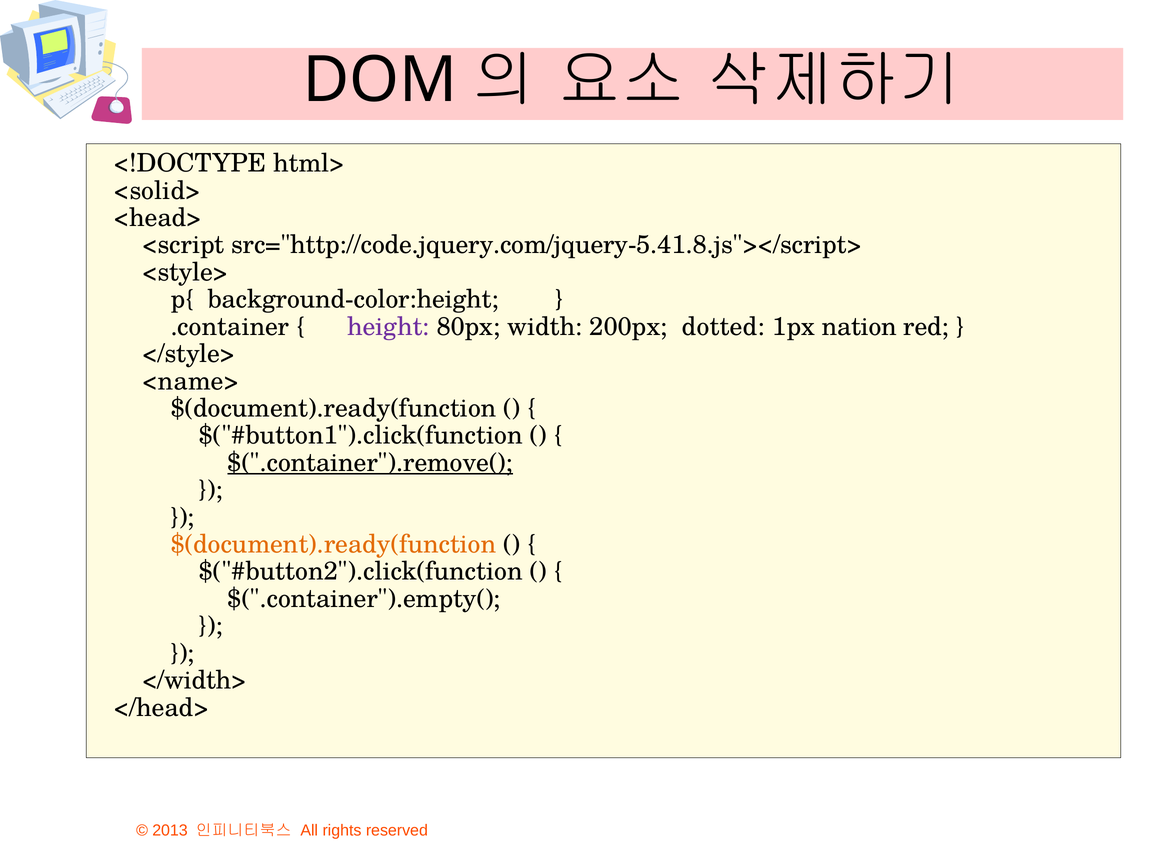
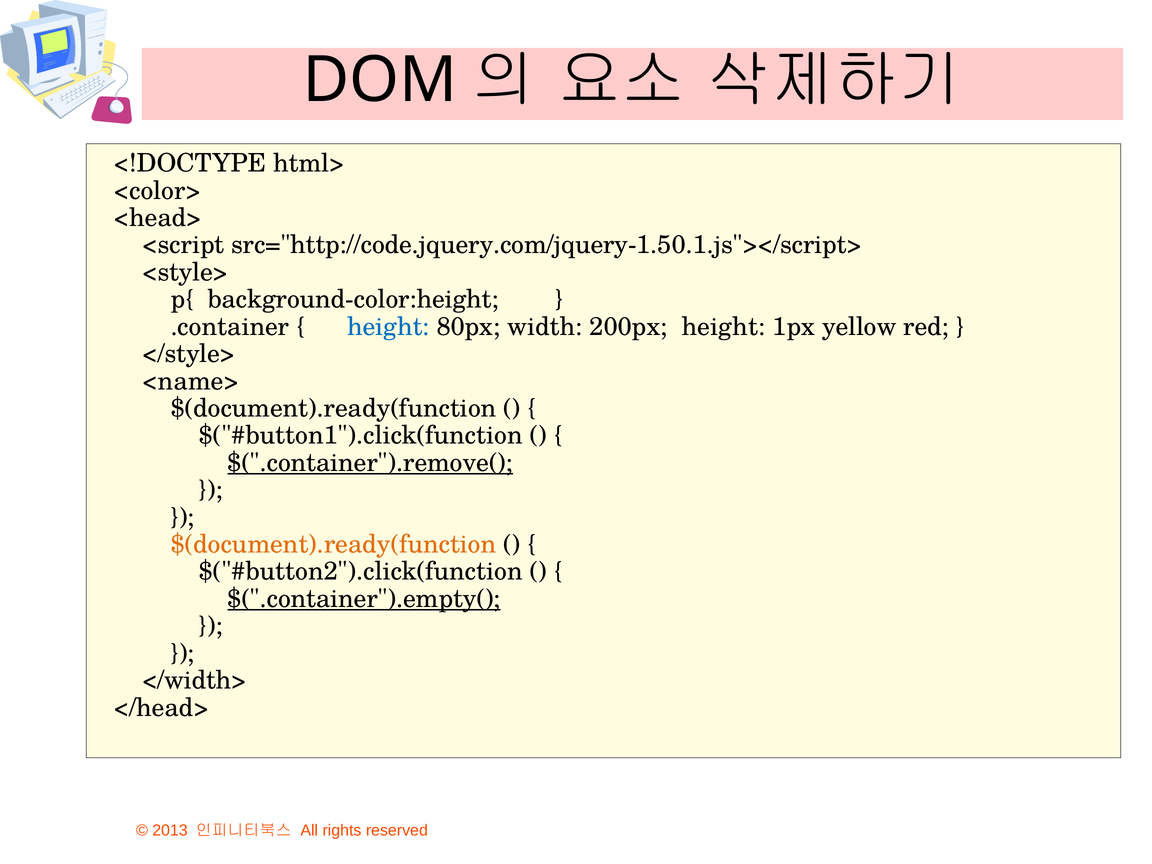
<solid>: <solid> -> <color> (157, 191)
src="http://code.jquery.com/jquery-5.41.8.js"></script>: src="http://code.jquery.com/jquery-5.41.8.js"></script> -> src="http://code.jquery.com/jquery-1.50.1.js"></script> (547, 245)
height colour: purple -> blue (388, 327)
200px dotted: dotted -> height (723, 327)
nation: nation -> yellow (859, 327)
$(".container").empty( underline: none -> present (364, 599)
